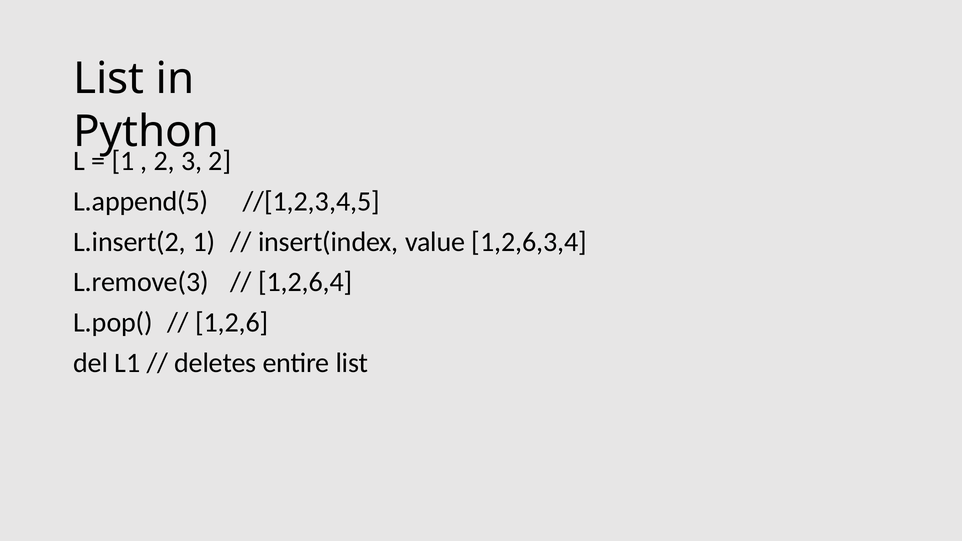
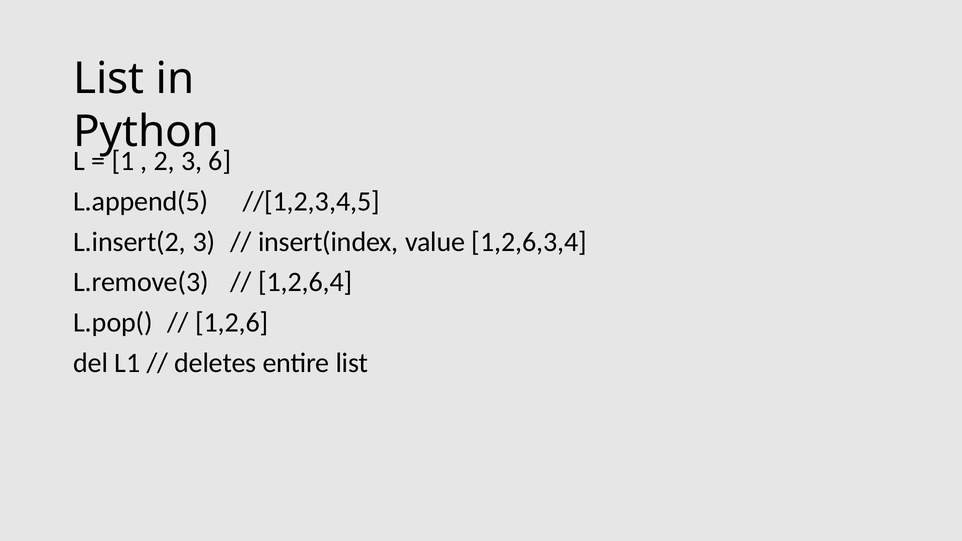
2: 2 -> 6 (220, 161)
L.insert(2 1: 1 -> 3 (204, 242)
